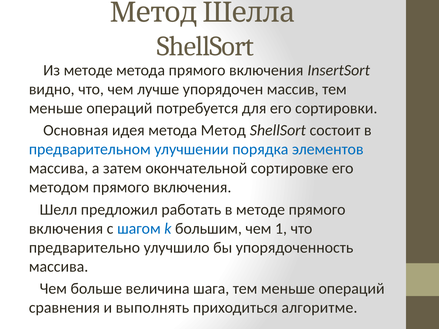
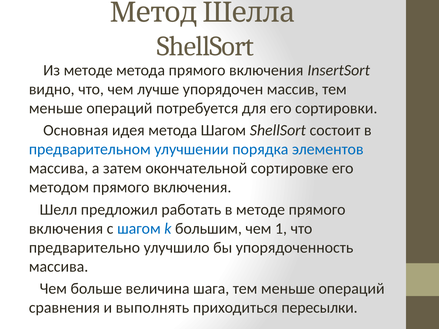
метода Метод: Метод -> Шагом (223, 130)
алгоритме: алгоритме -> пересылки (320, 308)
